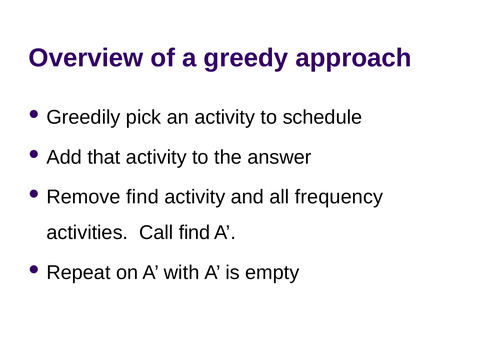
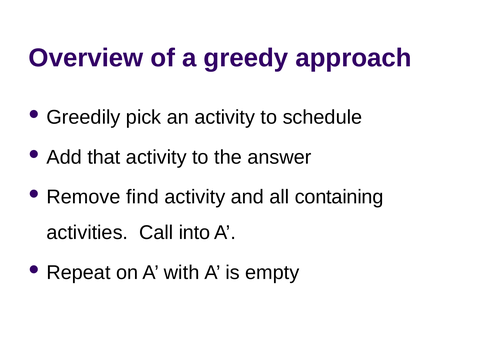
frequency: frequency -> containing (339, 197)
Call find: find -> into (194, 233)
